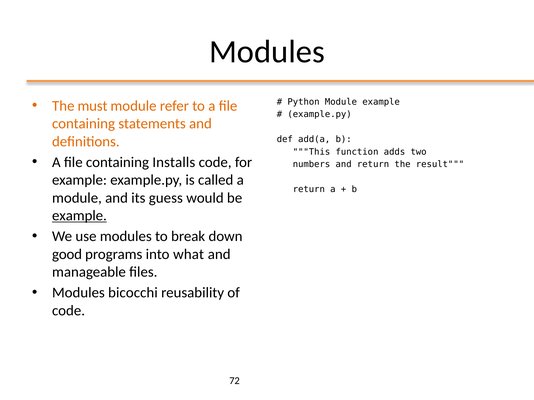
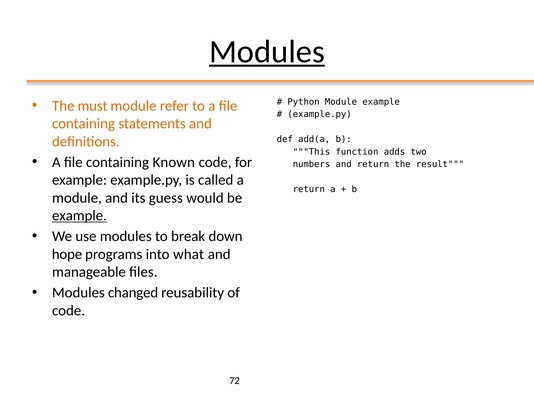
Modules underline: none -> present (267, 52)
Installs: Installs -> Known (174, 162)
good: good -> hope (67, 254)
bicocchi: bicocchi -> changed (133, 293)
